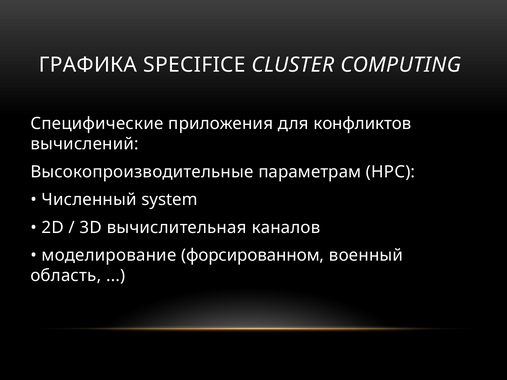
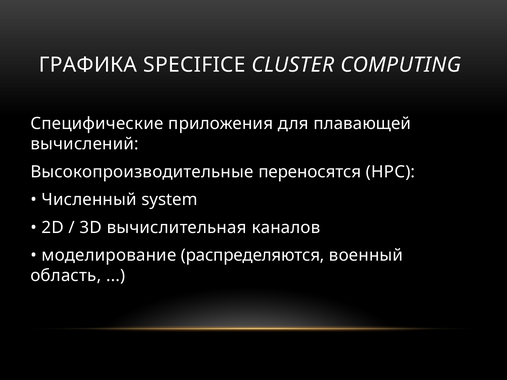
конфликтов: конфликтов -> плавающей (362, 124)
параметрам: параметрам -> переносятся (310, 172)
форсированном: форсированном -> распределяются (253, 256)
